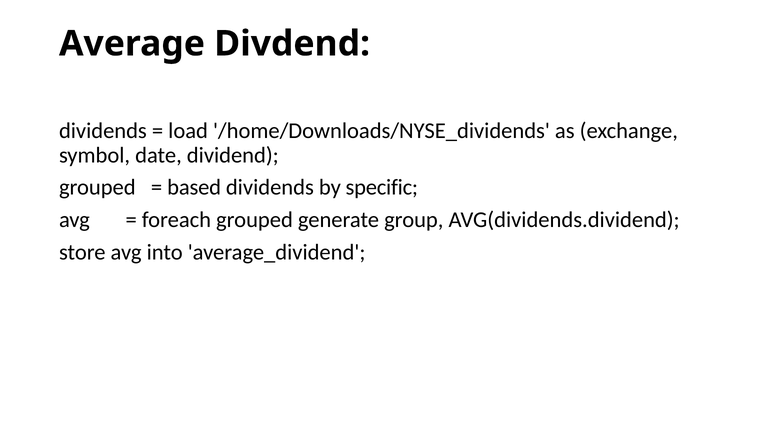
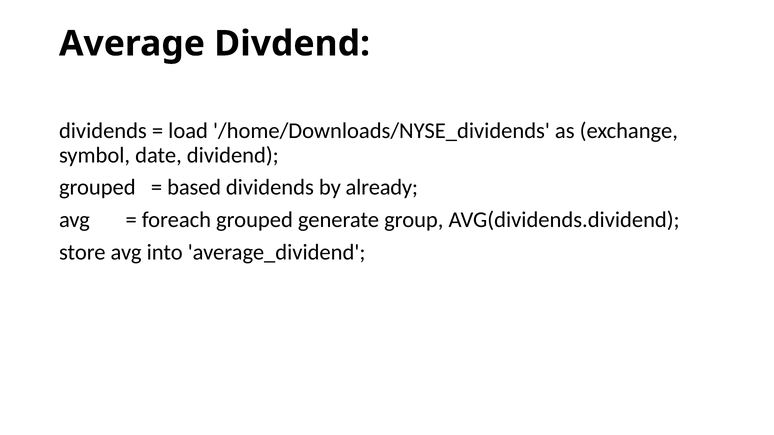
specific: specific -> already (382, 188)
